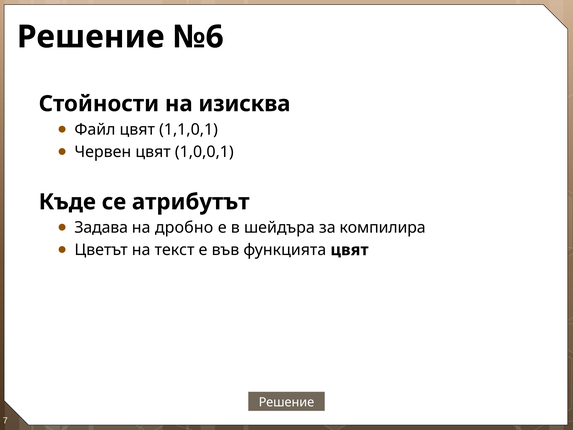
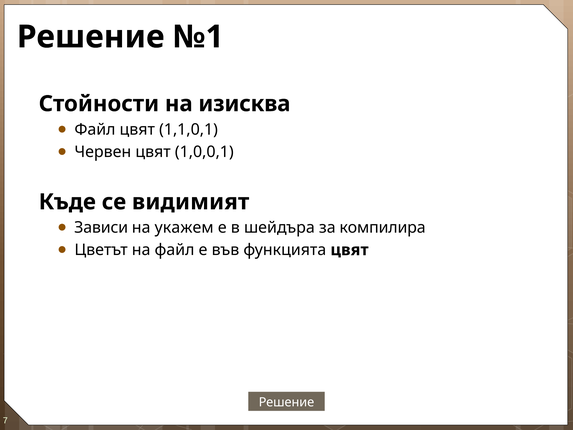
№6: №6 -> №1 (198, 37)
атрибутът: атрибутът -> видимият (191, 202)
Задава: Задава -> Зависи (101, 228)
дробно: дробно -> укажем (184, 228)
на текст: текст -> файл (175, 250)
